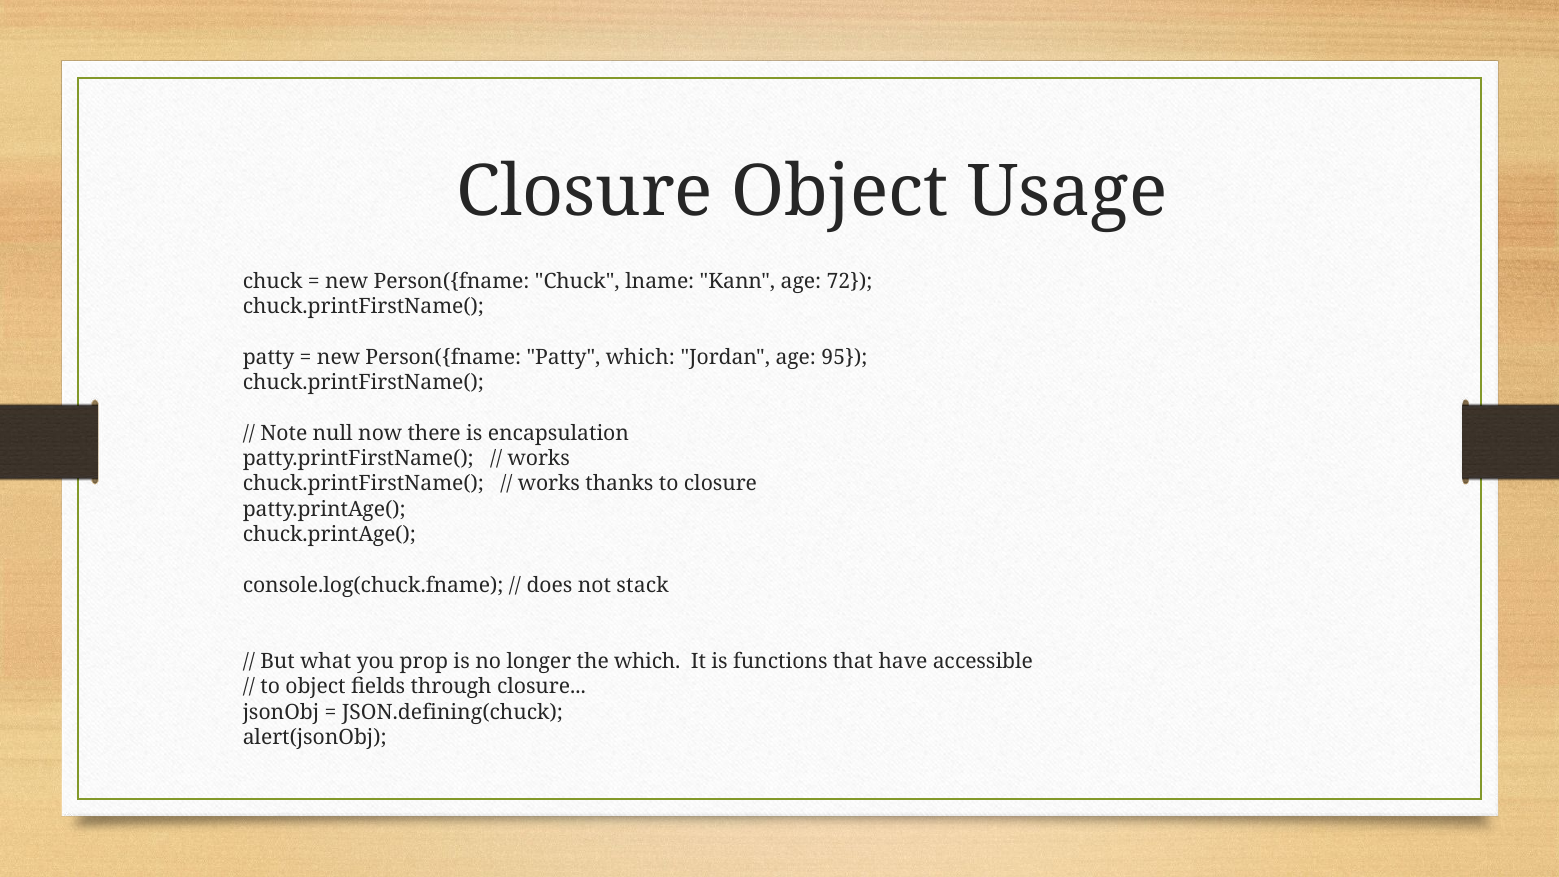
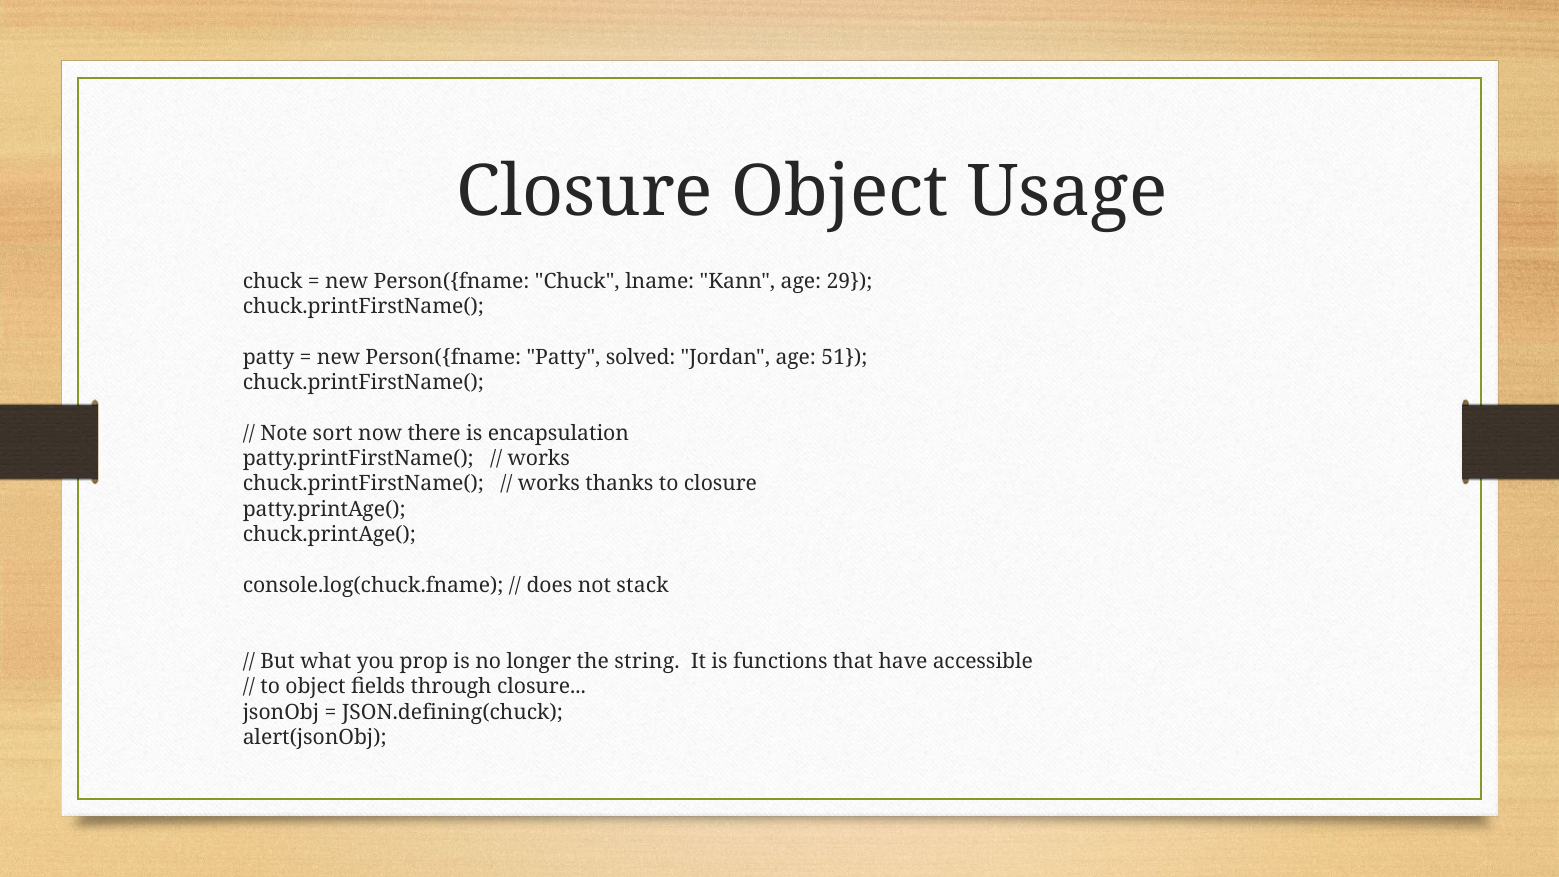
72: 72 -> 29 (850, 281)
Patty which: which -> solved (641, 357)
95: 95 -> 51 (844, 357)
null: null -> sort (333, 433)
the which: which -> string (647, 662)
